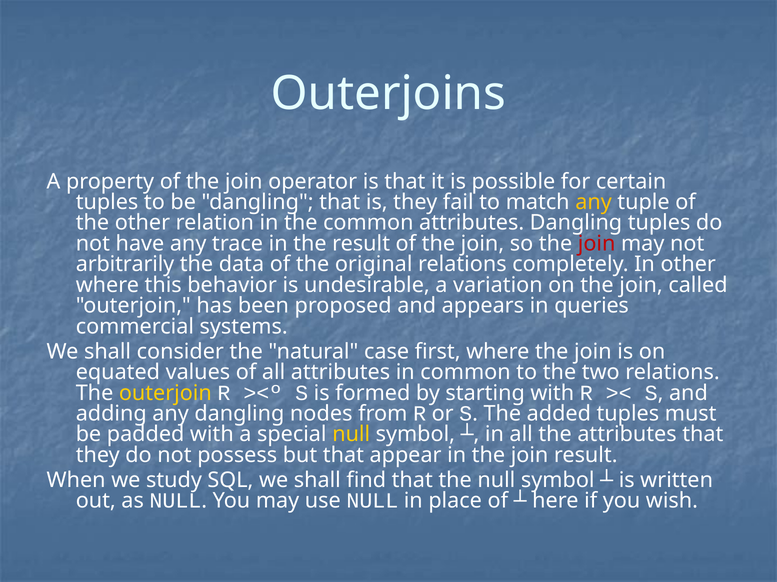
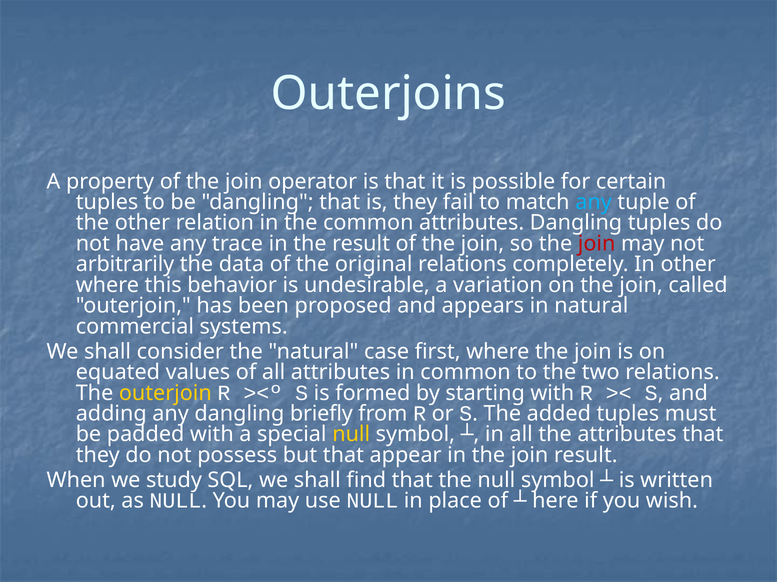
any colour: yellow -> light blue (594, 202)
in queries: queries -> natural (591, 306)
nodes: nodes -> briefly (321, 414)
